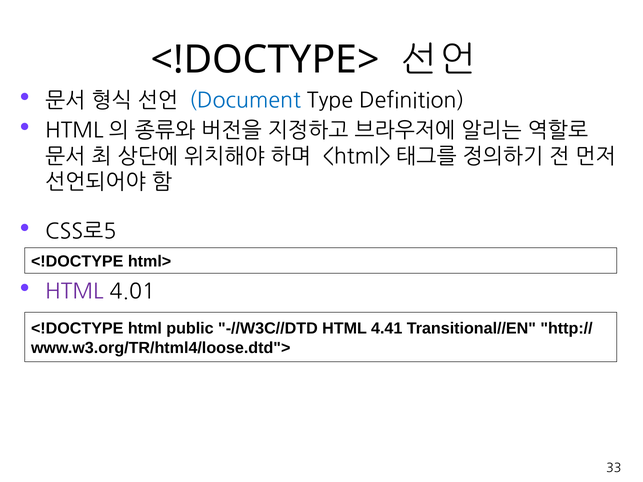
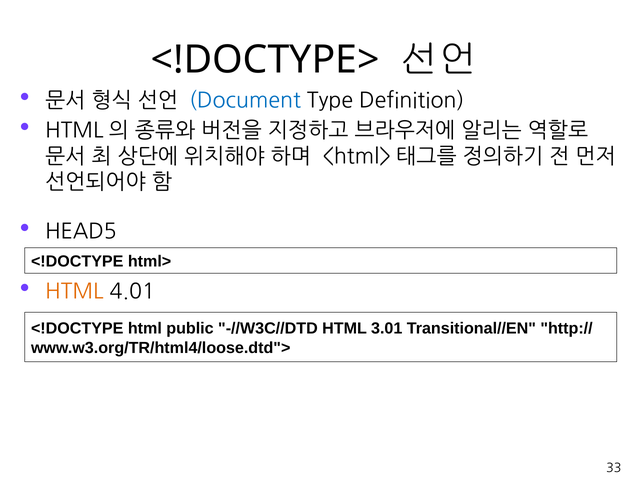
CSS로5: CSS로5 -> HEAD5 (81, 232)
HTML colour: purple -> orange (74, 292)
4.41: 4.41 -> 3.01 (387, 329)
